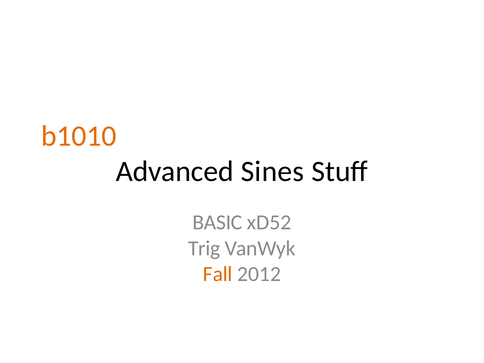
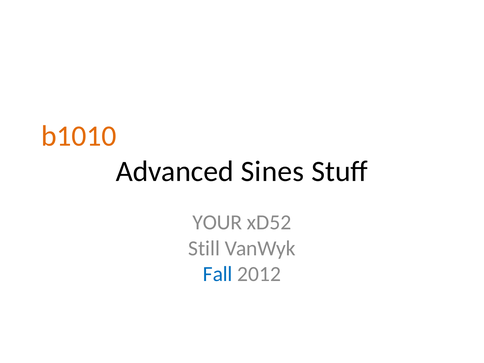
BASIC: BASIC -> YOUR (217, 222)
Trig: Trig -> Still (204, 248)
Fall colour: orange -> blue (218, 274)
